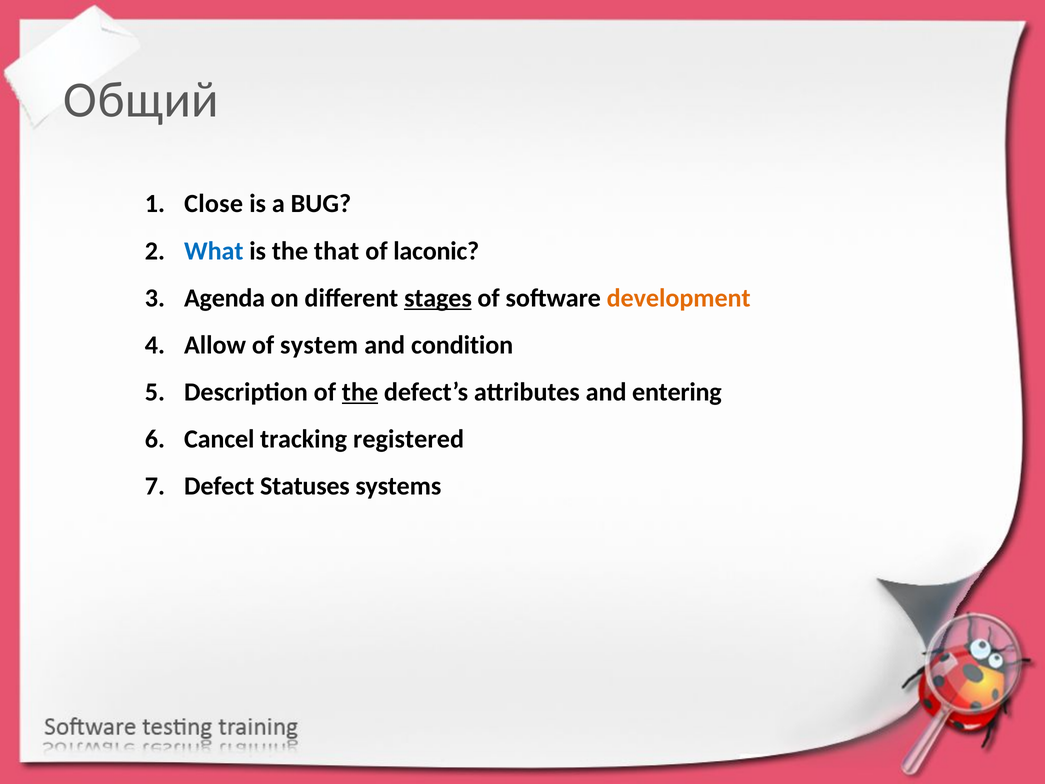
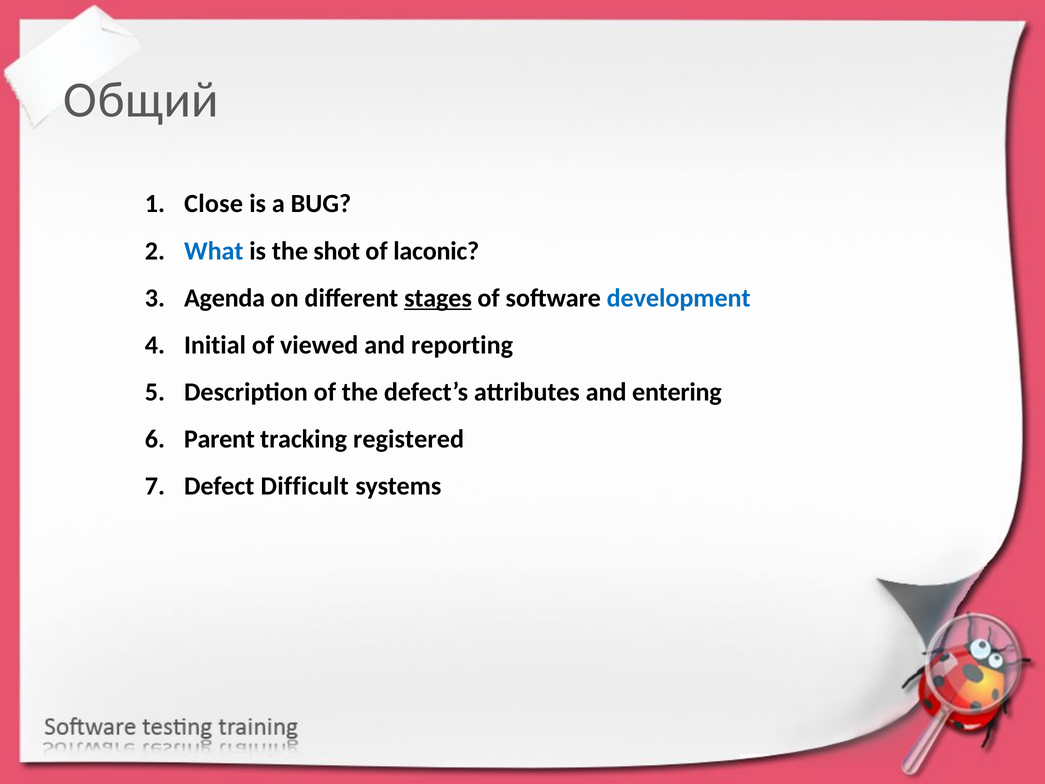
that: that -> shot (337, 251)
development colour: orange -> blue (679, 298)
Allow: Allow -> Initial (215, 345)
system: system -> viewed (319, 345)
condition: condition -> reporting (462, 345)
the underline: present -> none (360, 392)
Cancel: Cancel -> Parent (219, 439)
Statuses: Statuses -> Difficult (305, 486)
